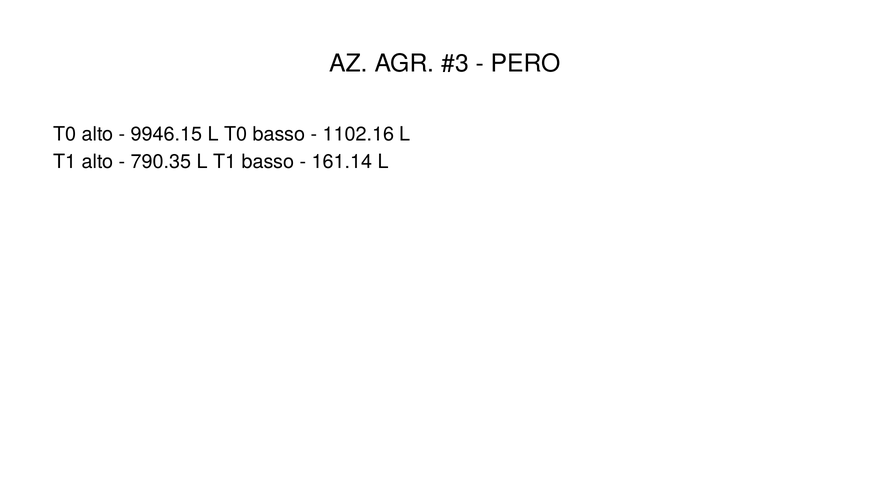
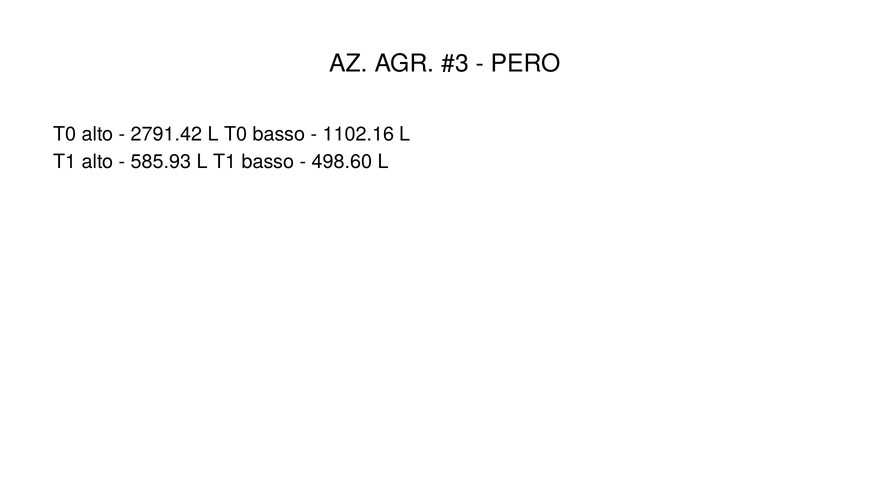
9946.15: 9946.15 -> 2791.42 (167, 135)
790.35: 790.35 -> 585.93 (161, 162)
161.14: 161.14 -> 498.60 (342, 162)
